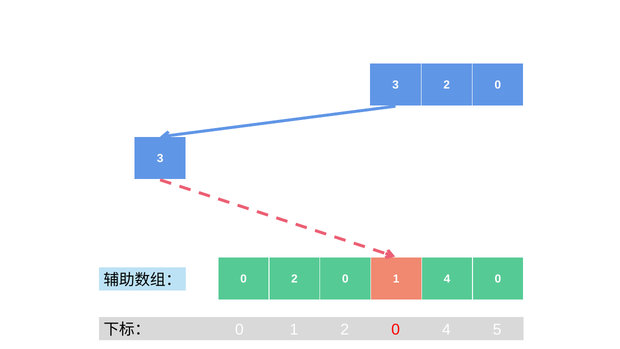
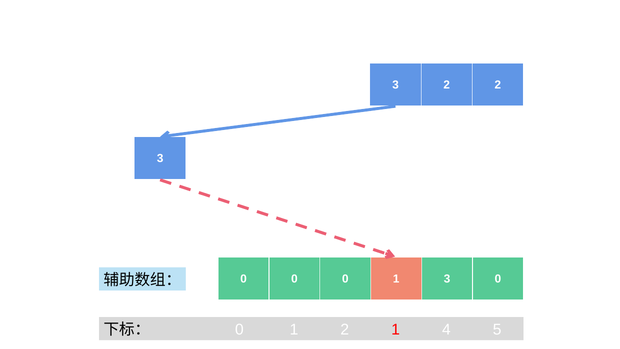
3 2 0: 0 -> 2 (498, 85)
2: 2 -> 0 (294, 279)
0 1 4: 4 -> 3 (447, 279)
1 2 0: 0 -> 1 (396, 329)
